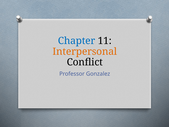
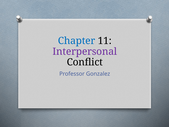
Interpersonal colour: orange -> purple (85, 51)
